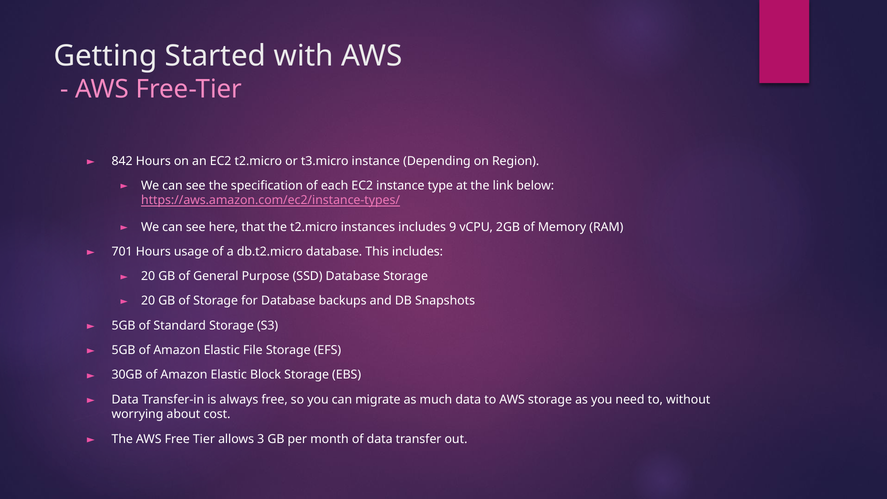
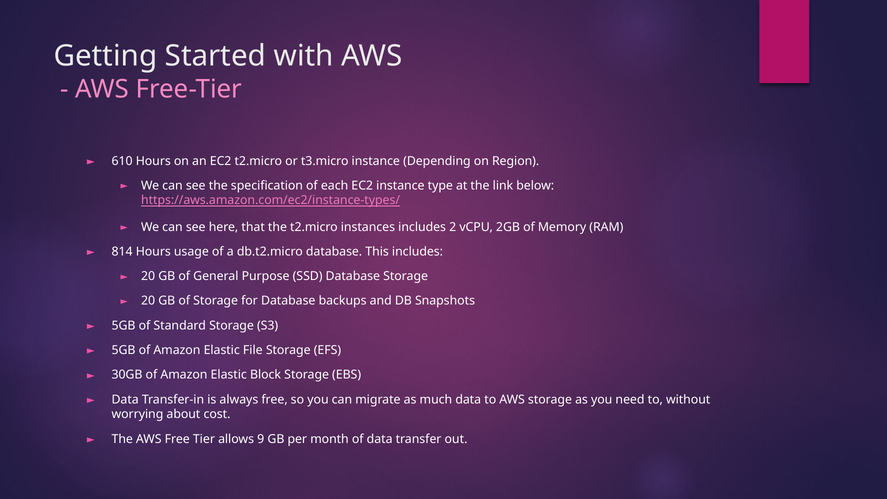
842: 842 -> 610 (122, 161)
9: 9 -> 2 (453, 227)
701: 701 -> 814 (122, 252)
3: 3 -> 9 (261, 439)
